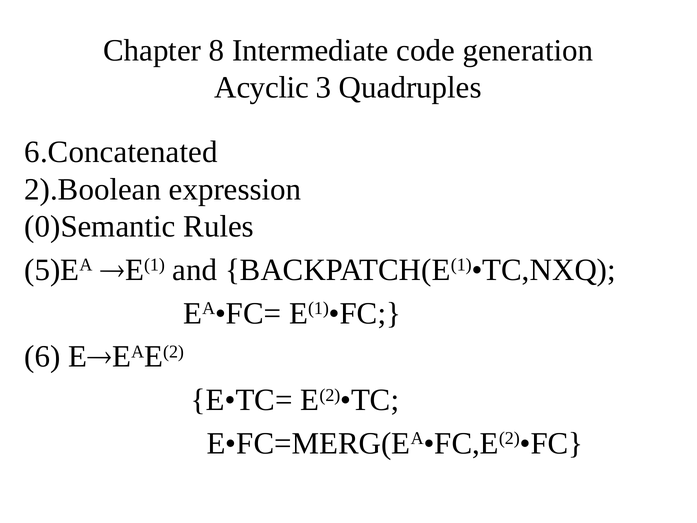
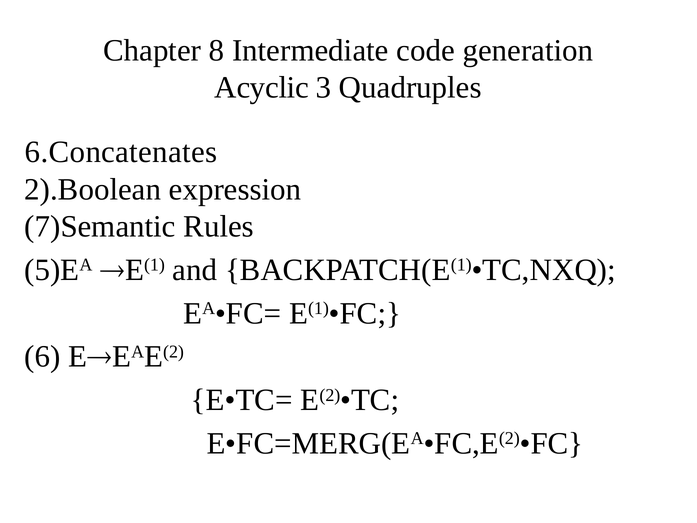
6.Concatenated: 6.Concatenated -> 6.Concatenates (121, 152)
0)Semantic: 0)Semantic -> 7)Semantic (100, 226)
